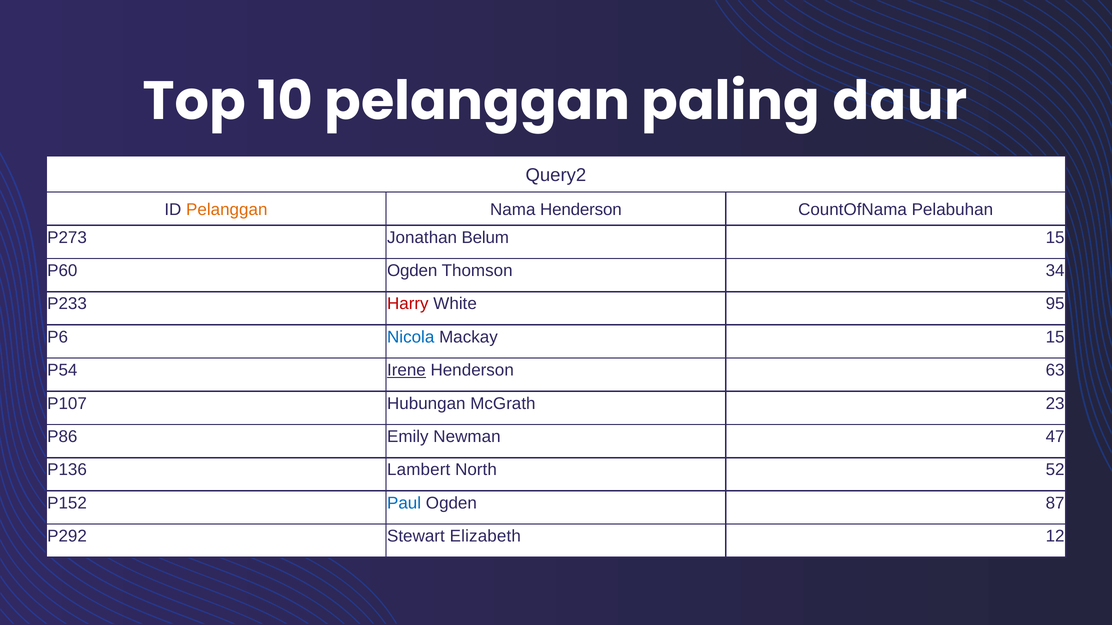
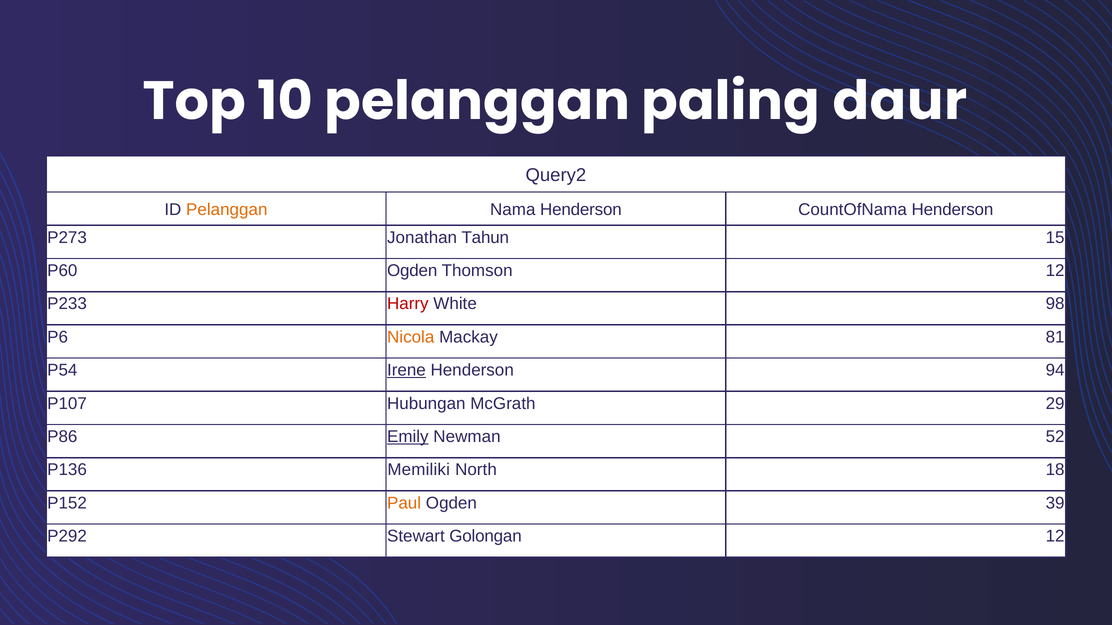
CountOfNama Pelabuhan: Pelabuhan -> Henderson (952, 210)
Belum: Belum -> Tahun (485, 238)
Thomson 34: 34 -> 12 (1055, 271)
95: 95 -> 98 (1055, 304)
Nicola colour: blue -> orange (411, 337)
Mackay 15: 15 -> 81 (1055, 337)
63: 63 -> 94 (1055, 371)
23: 23 -> 29 (1055, 404)
Emily underline: none -> present (408, 437)
47: 47 -> 52 (1055, 437)
Lambert: Lambert -> Memiliki (419, 470)
52: 52 -> 18 (1055, 470)
Paul colour: blue -> orange (404, 503)
87: 87 -> 39 (1055, 503)
Elizabeth: Elizabeth -> Golongan (485, 537)
